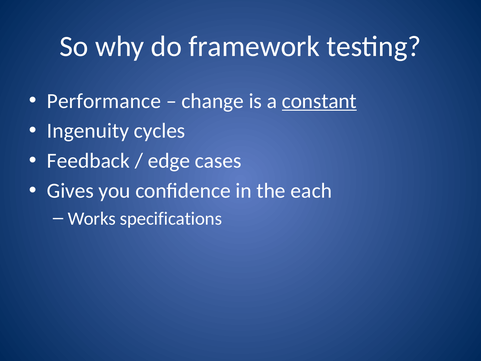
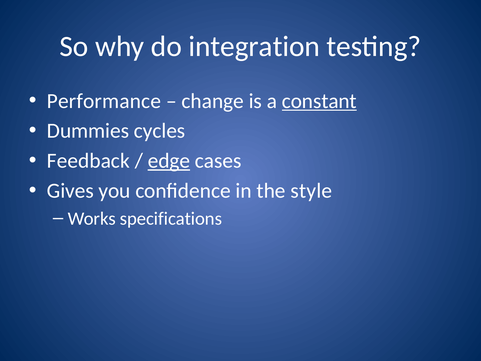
framework: framework -> integration (254, 47)
Ingenuity: Ingenuity -> Dummies (88, 131)
edge underline: none -> present (169, 161)
each: each -> style (311, 191)
